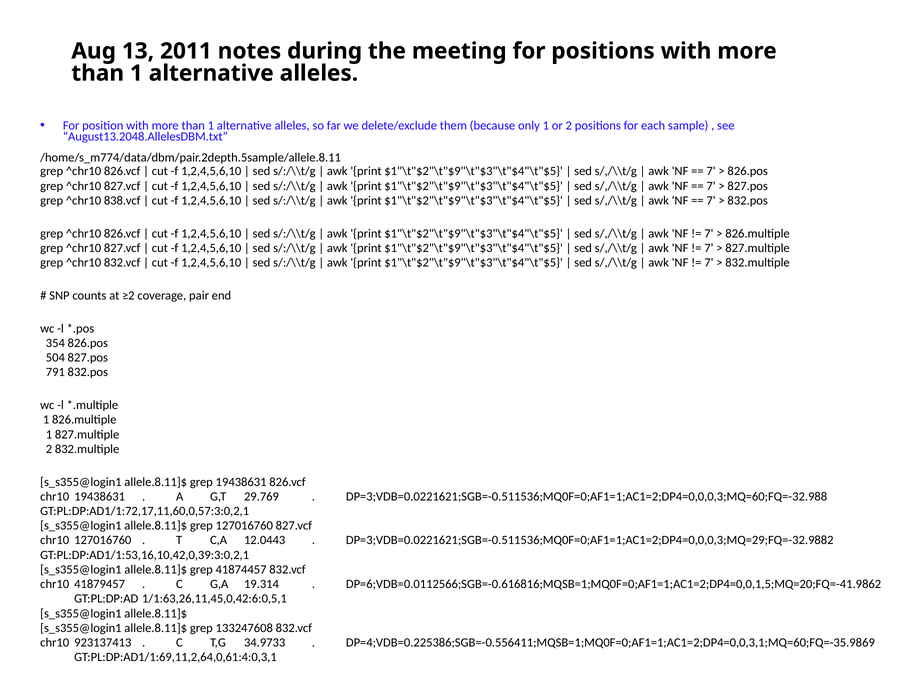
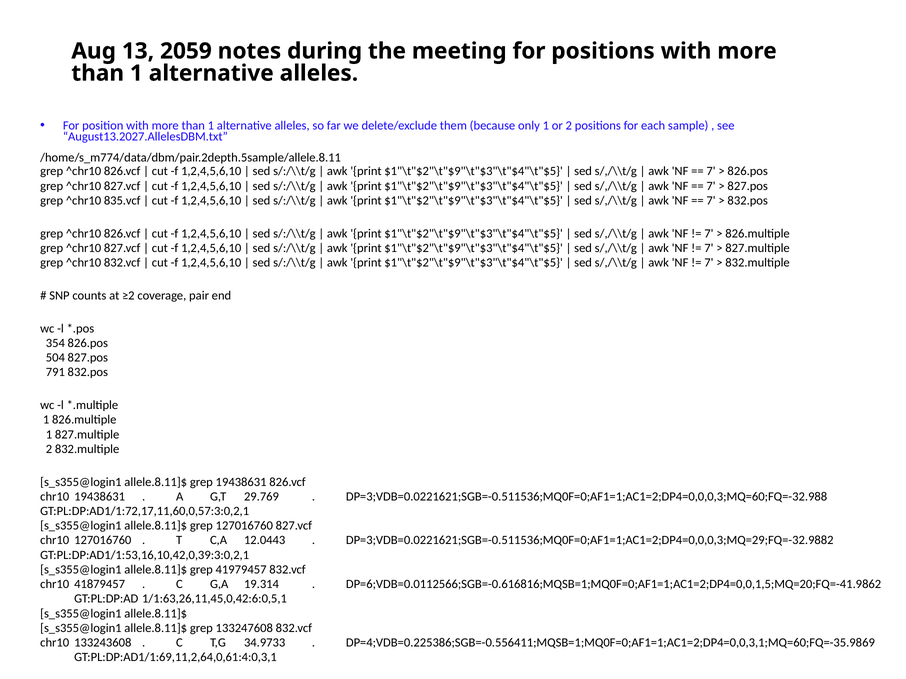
2011: 2011 -> 2059 (186, 51)
August13.2048.AllelesDBM.txt: August13.2048.AllelesDBM.txt -> August13.2027.AllelesDBM.txt (145, 137)
838.vcf: 838.vcf -> 835.vcf (122, 201)
41874457: 41874457 -> 41979457 (241, 570)
923137413: 923137413 -> 133243608 (103, 643)
